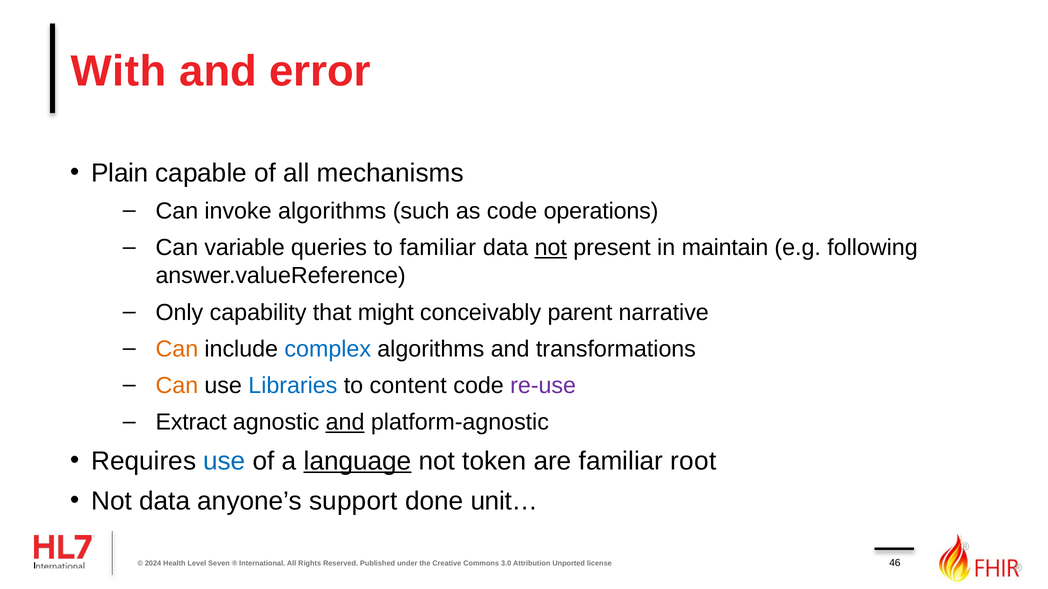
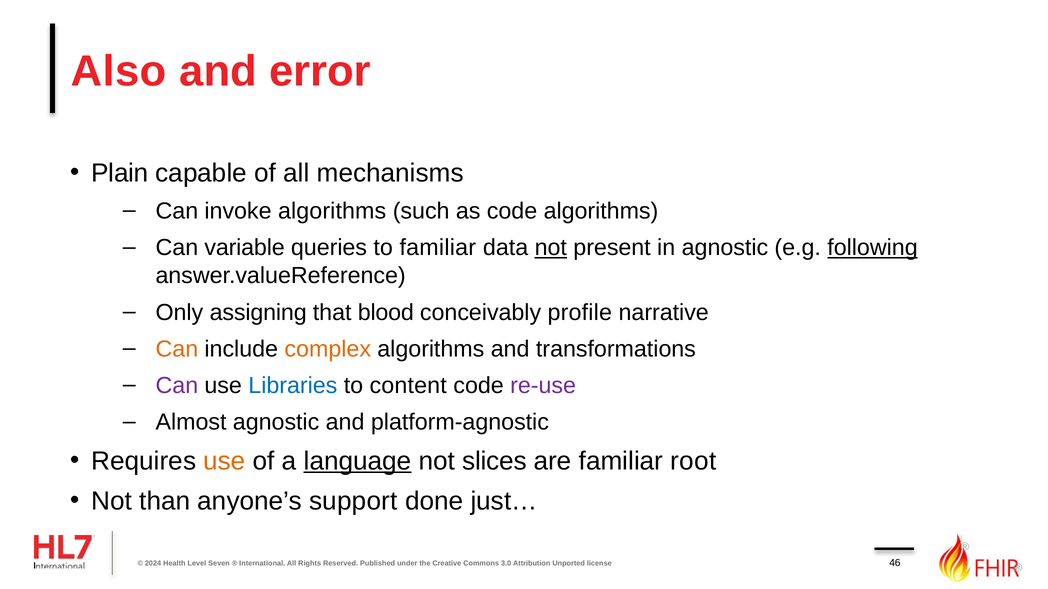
With: With -> Also (119, 71)
code operations: operations -> algorithms (601, 211)
in maintain: maintain -> agnostic (725, 248)
following underline: none -> present (873, 248)
capability: capability -> assigning (258, 313)
might: might -> blood (386, 313)
parent: parent -> profile (580, 313)
complex colour: blue -> orange (328, 349)
Can colour: orange -> purple (177, 386)
Extract: Extract -> Almost (191, 423)
and underline: present -> none (345, 423)
use colour: blue -> orange (224, 461)
token: token -> slices (494, 461)
Not data: data -> than (165, 501)
unit…: unit… -> just… (504, 501)
